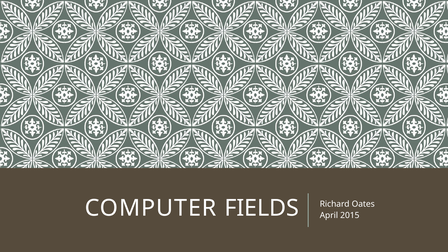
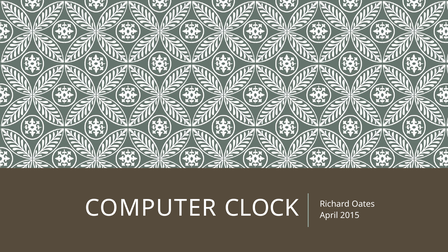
FIELDS: FIELDS -> CLOCK (262, 208)
